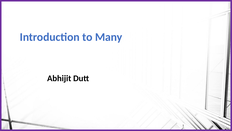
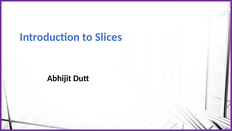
Many: Many -> Slices (109, 37)
